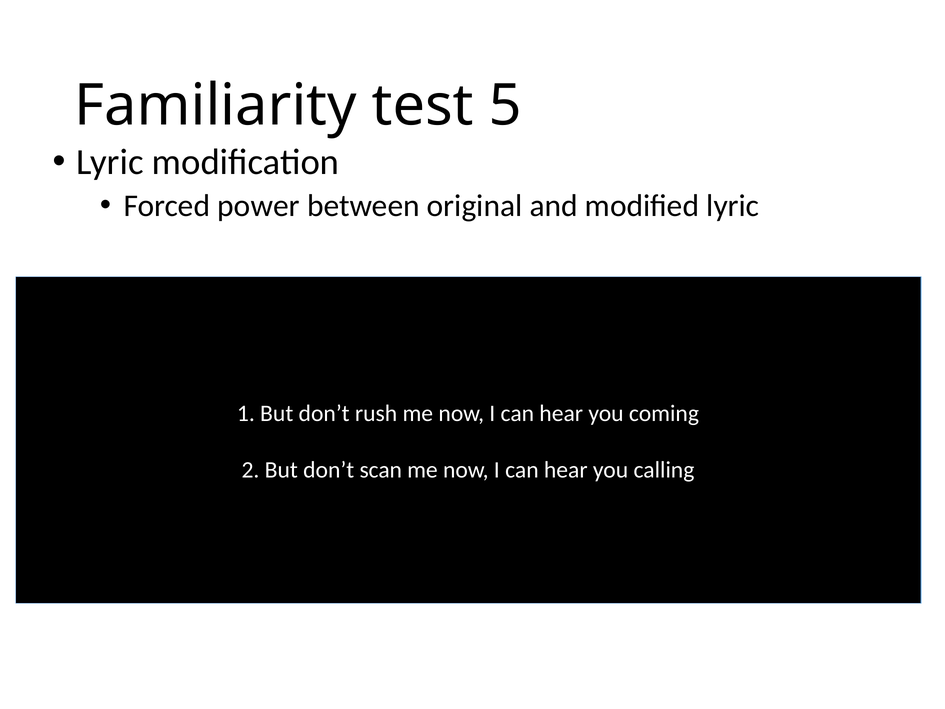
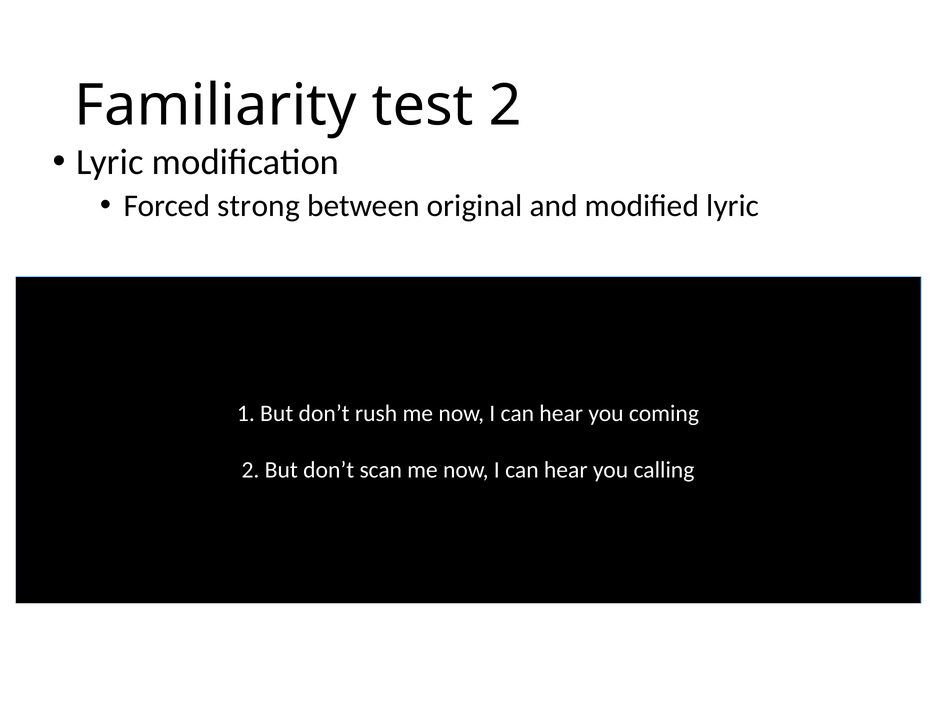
test 5: 5 -> 2 (505, 106)
power: power -> strong (259, 206)
